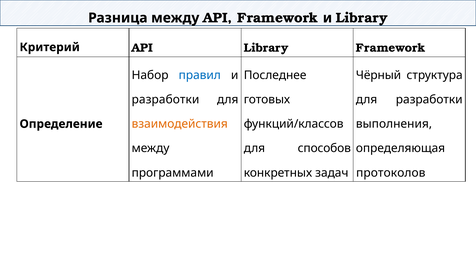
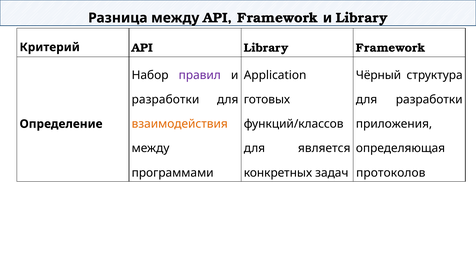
правил colour: blue -> purple (200, 75)
Последнее: Последнее -> Application (275, 75)
выполнения: выполнения -> приложения (394, 124)
способов: способов -> является (324, 148)
